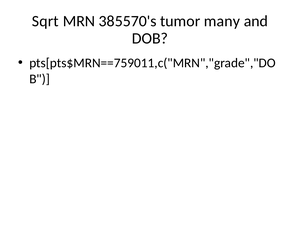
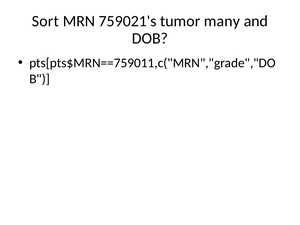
Sqrt: Sqrt -> Sort (45, 21)
385570's: 385570's -> 759021's (128, 21)
